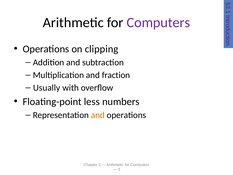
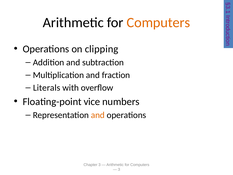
Computers colour: purple -> orange (158, 23)
Usually: Usually -> Literals (47, 88)
less: less -> vice (92, 101)
